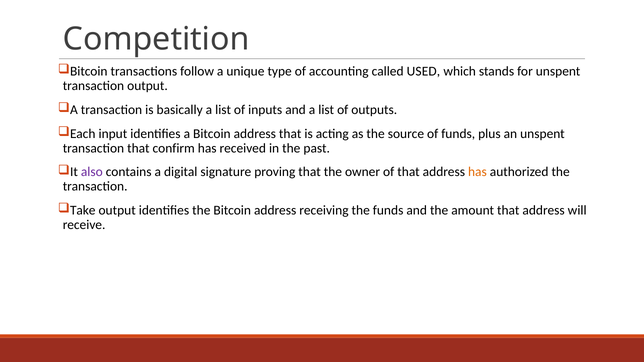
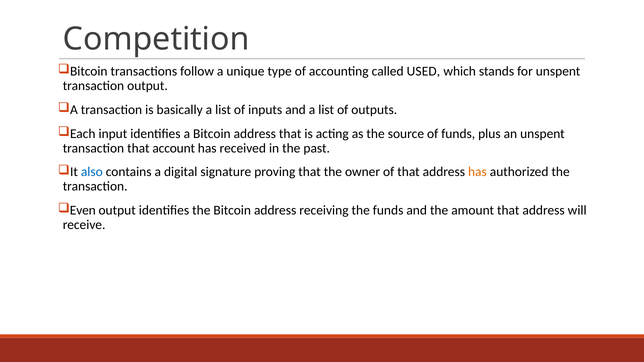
confirm: confirm -> account (174, 148)
also colour: purple -> blue (92, 172)
Take: Take -> Even (83, 211)
